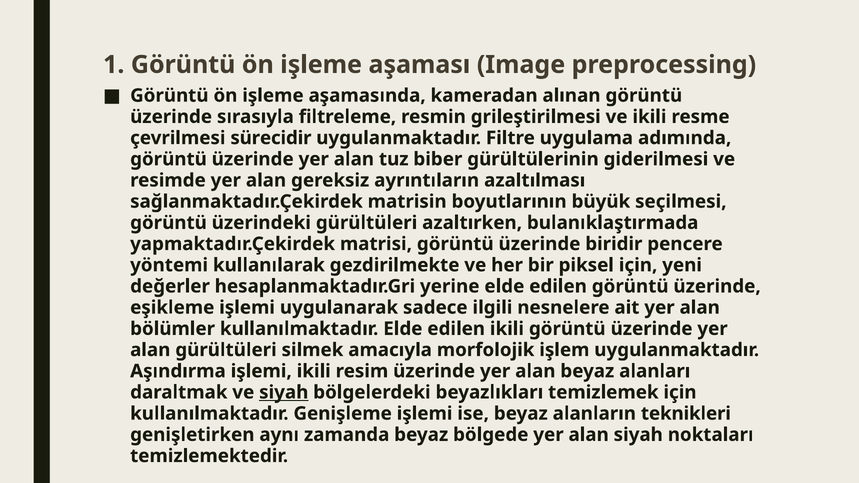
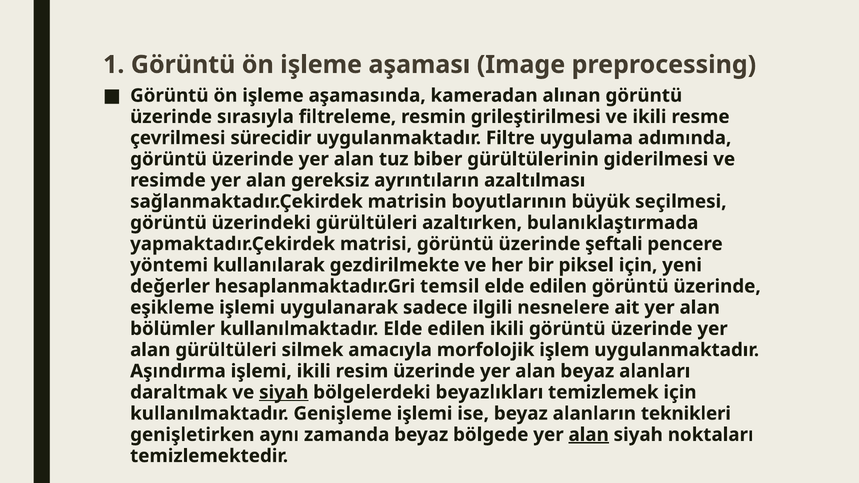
biridir: biridir -> şeftali (614, 244)
yerine: yerine -> temsil (450, 286)
alan underline: none -> present (589, 435)
